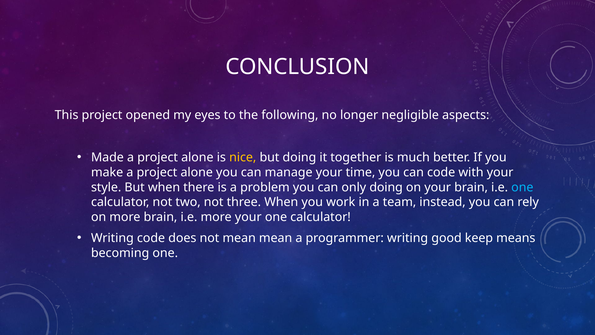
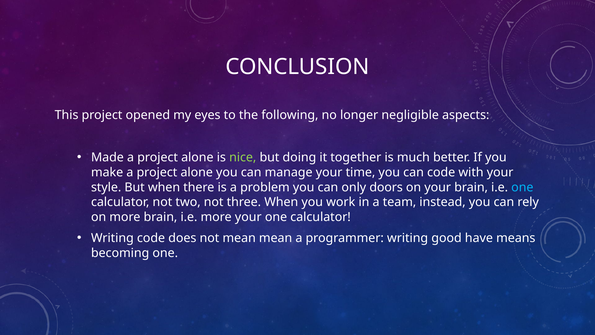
nice colour: yellow -> light green (243, 157)
only doing: doing -> doors (386, 187)
keep: keep -> have (479, 238)
